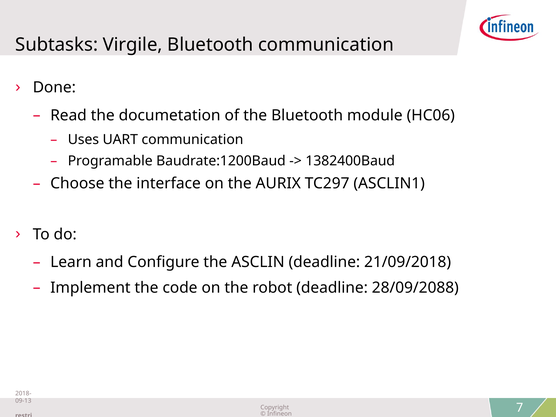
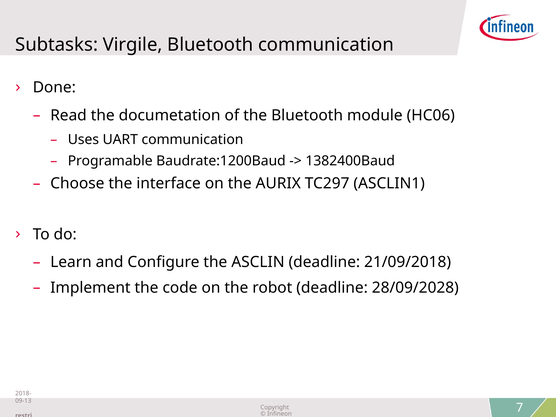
28/09/2088: 28/09/2088 -> 28/09/2028 (415, 288)
